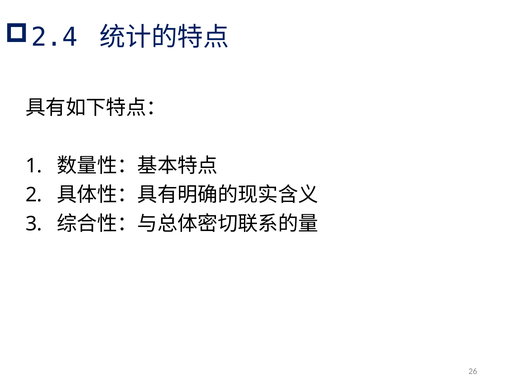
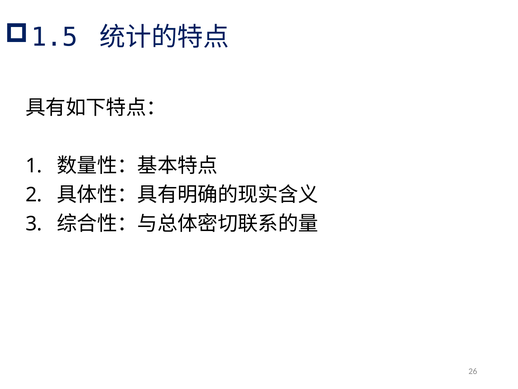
2.4: 2.4 -> 1.5 (54, 37)
